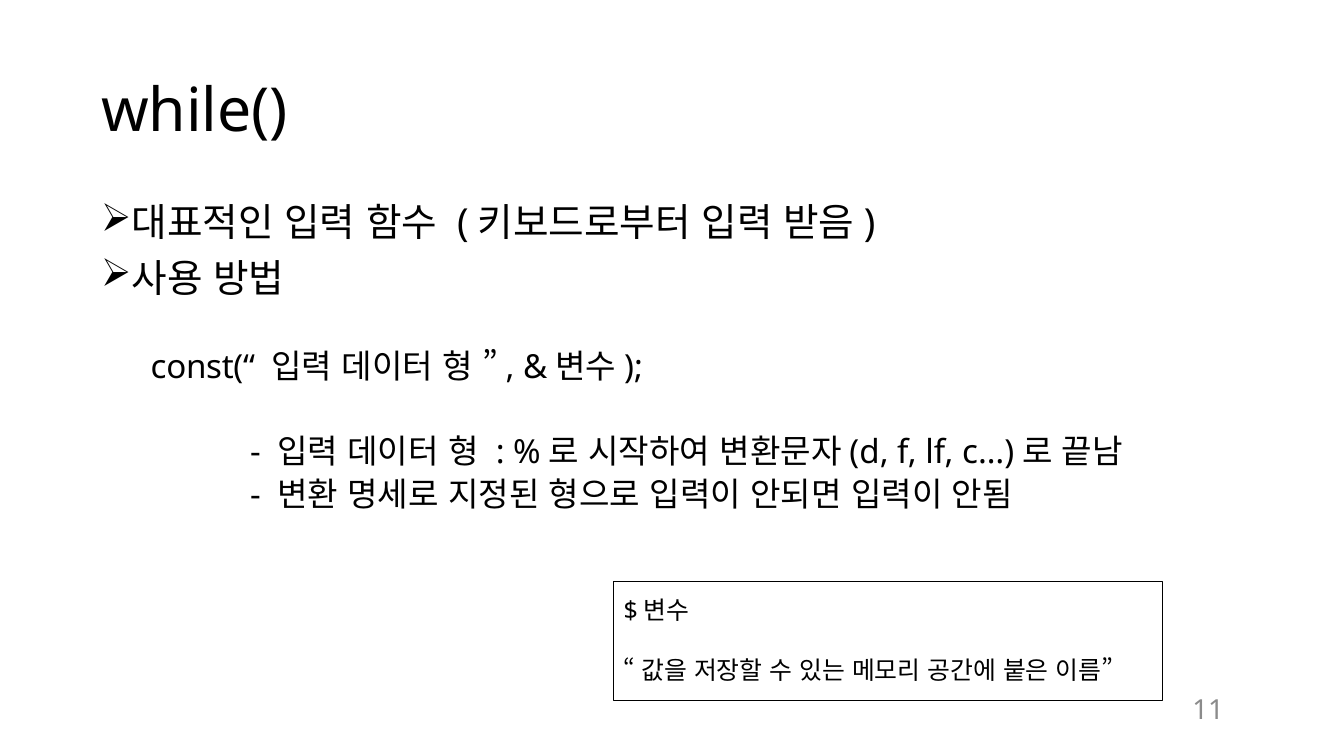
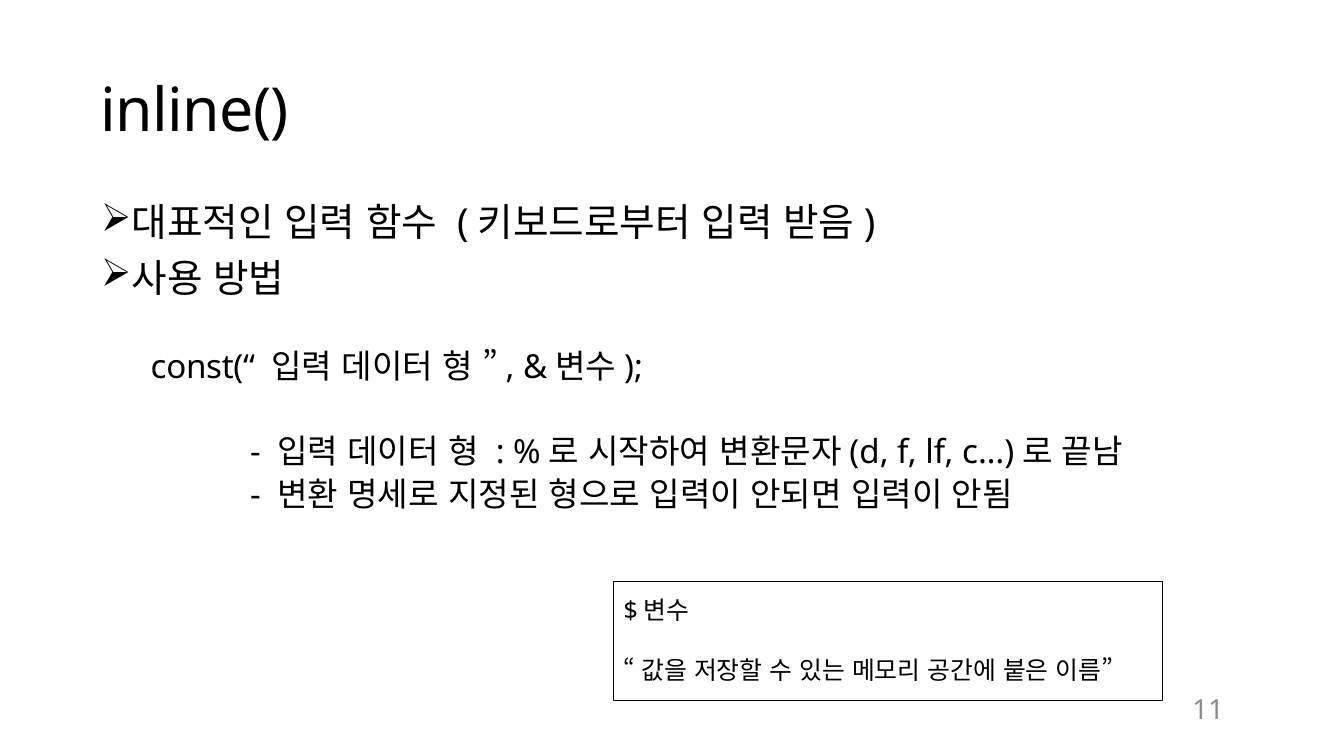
while(: while( -> inline( (195, 111)
